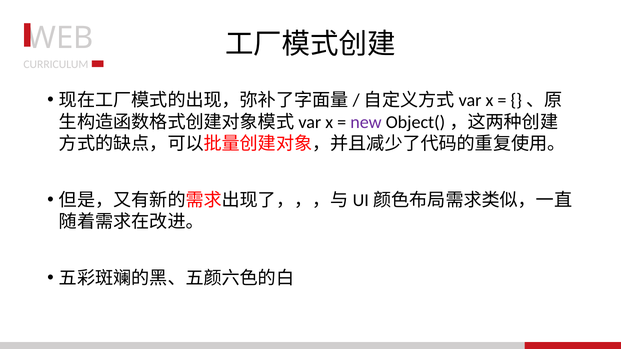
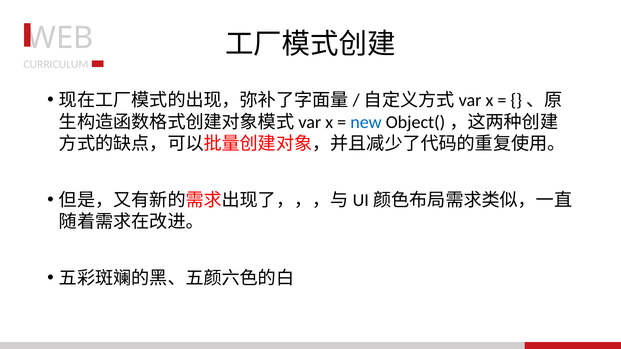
new colour: purple -> blue (366, 122)
